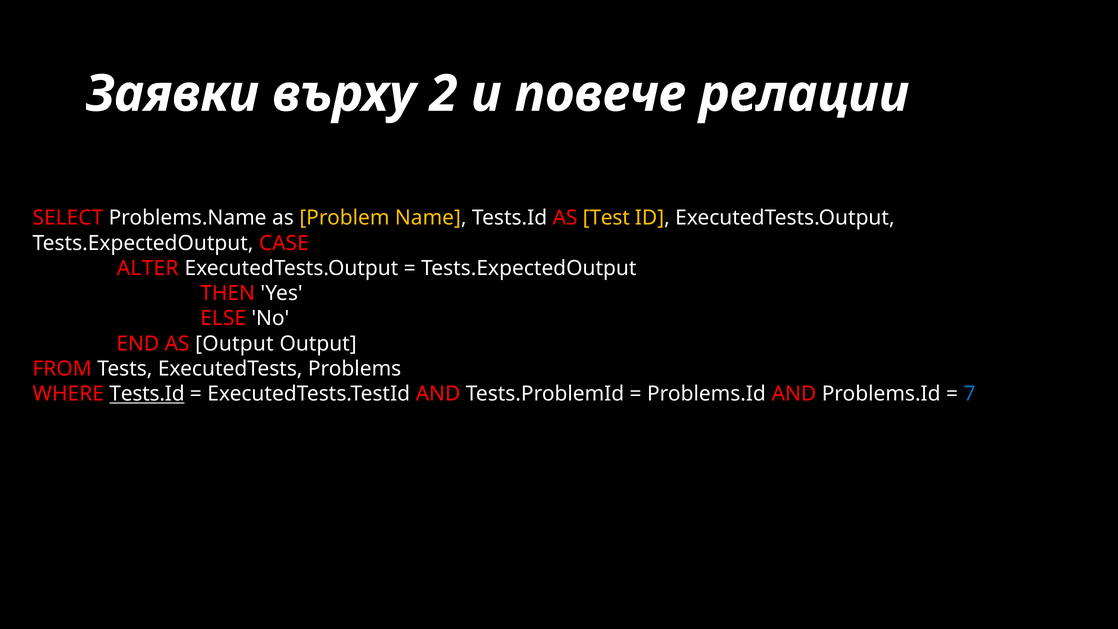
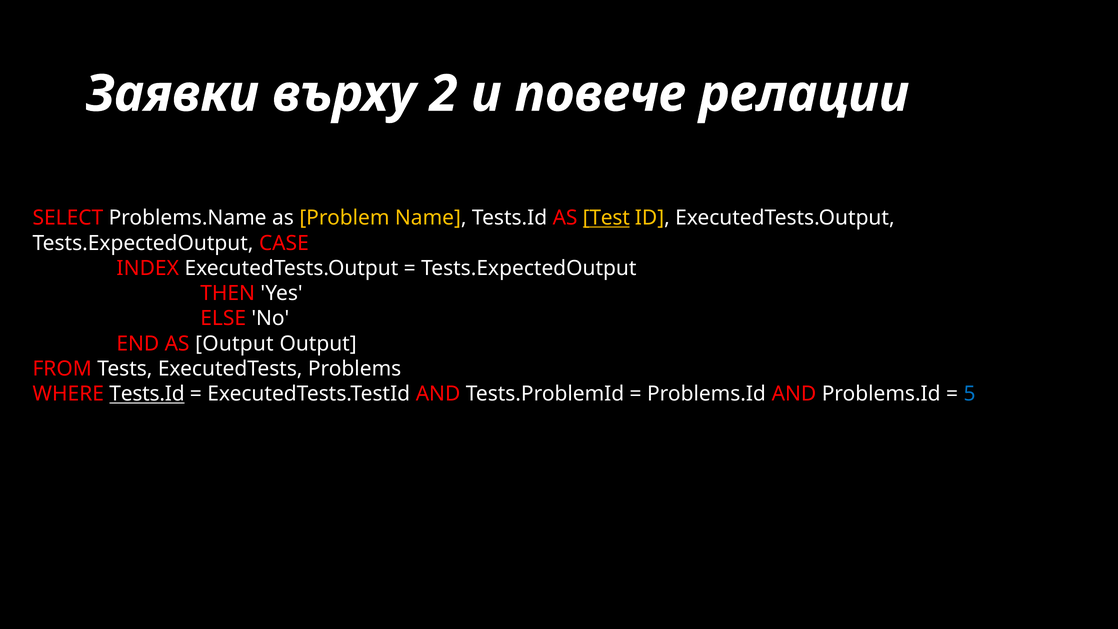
Test underline: none -> present (606, 218)
ALTER: ALTER -> INDEX (148, 268)
7: 7 -> 5 (970, 394)
